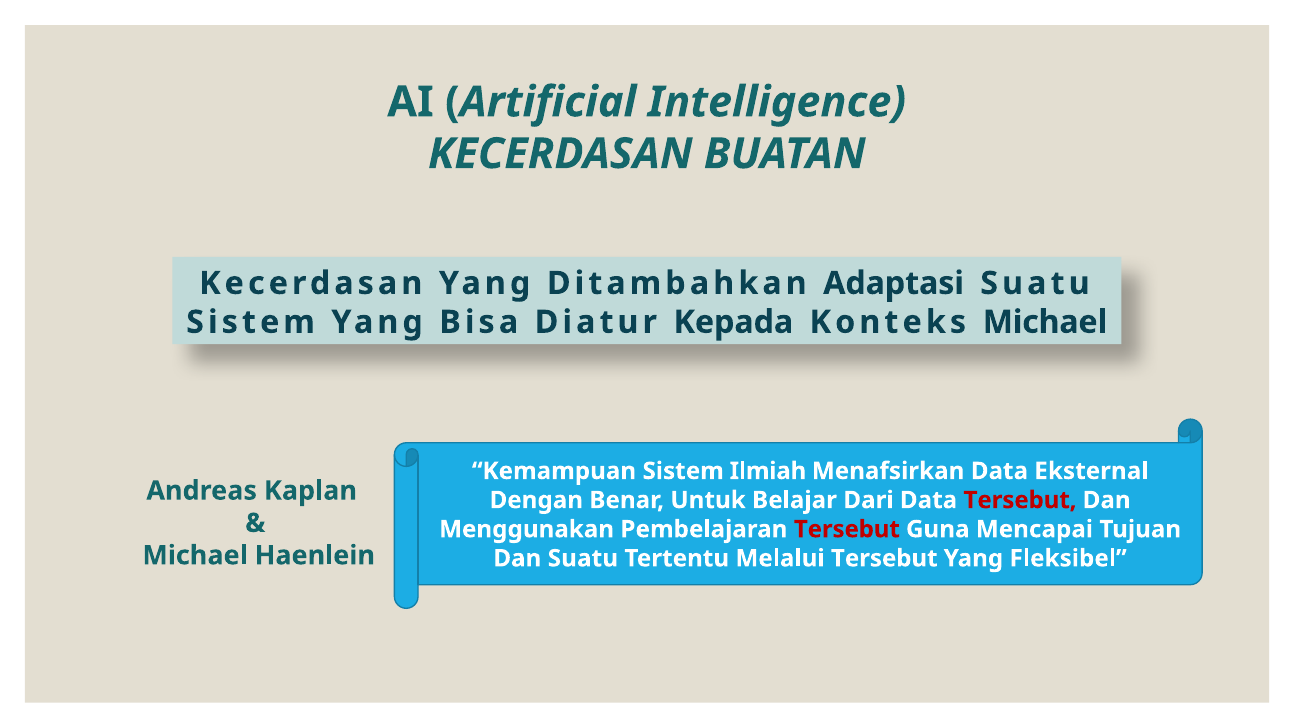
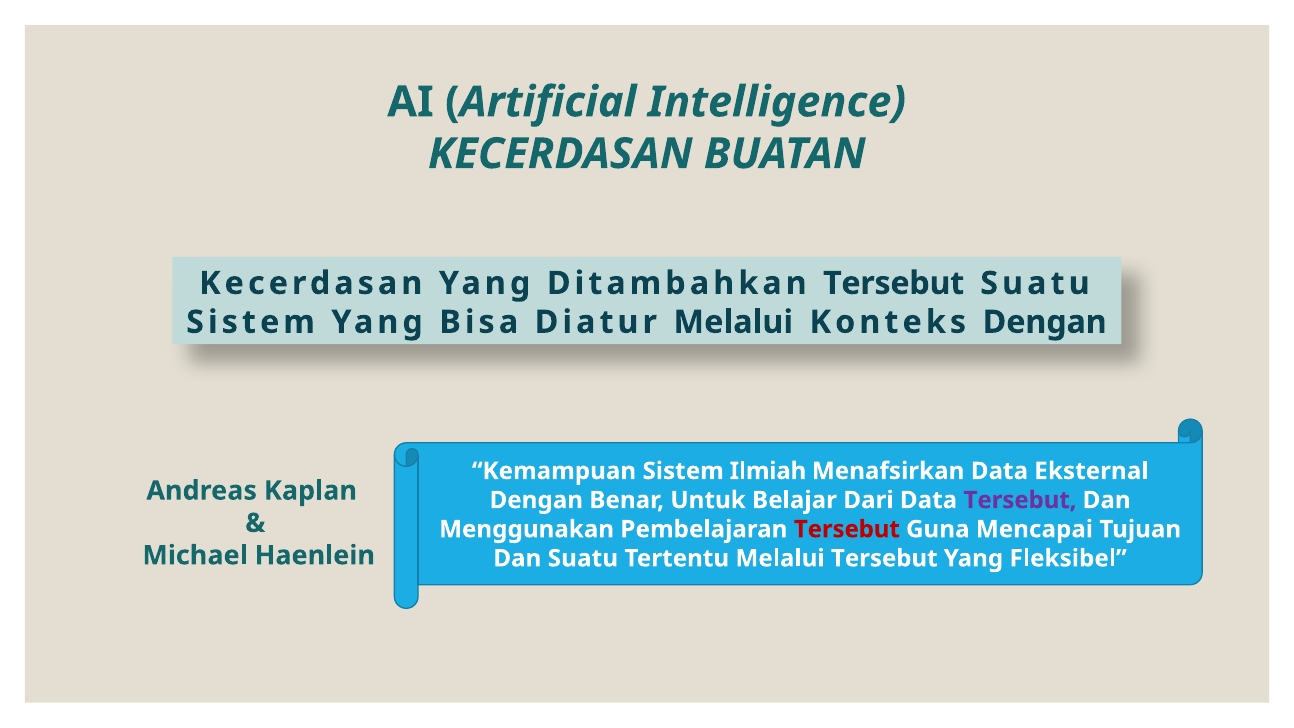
Ditambahkan Adaptasi: Adaptasi -> Tersebut (894, 283)
Diatur Kepada: Kepada -> Melalui (733, 322)
Konteks Michael: Michael -> Dengan (1045, 322)
Tersebut colour: red -> purple (1020, 500)
